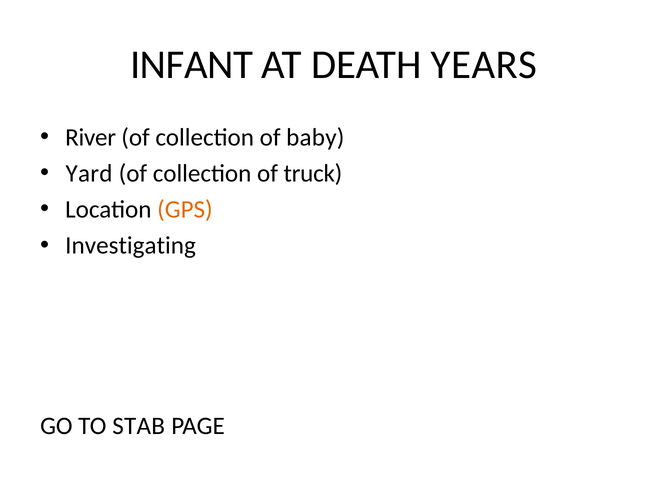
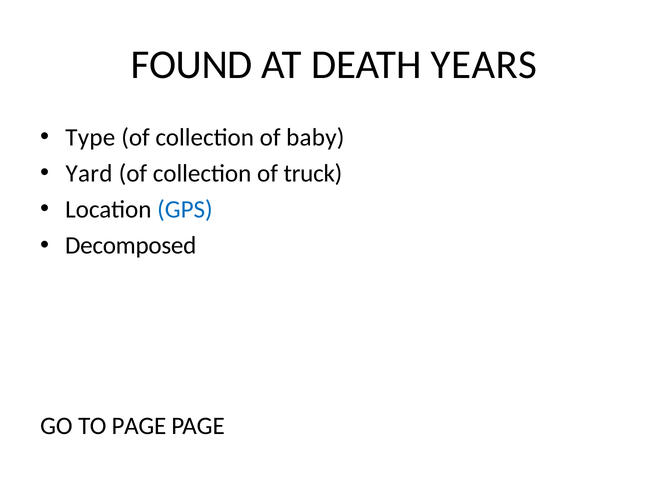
INFANT: INFANT -> FOUND (192, 65)
River: River -> Type (90, 137)
GPS colour: orange -> blue (185, 209)
Investigating: Investigating -> Decomposed (131, 245)
TO STAB: STAB -> PAGE (139, 426)
